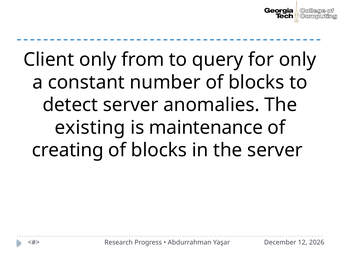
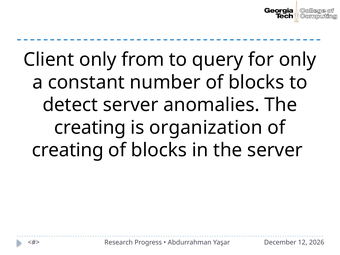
existing: existing -> creating (90, 128)
maintenance: maintenance -> organization (206, 128)
